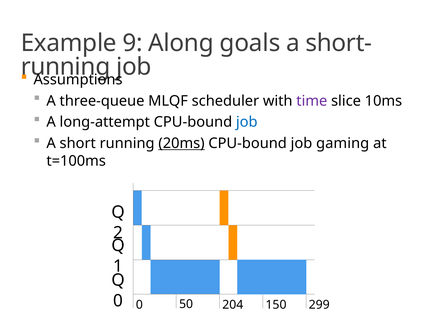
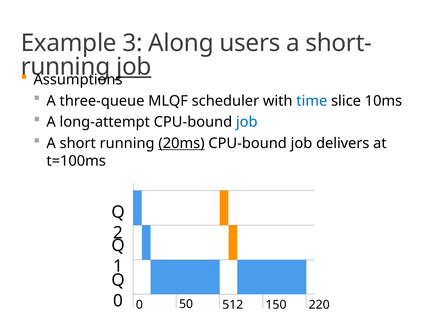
9: 9 -> 3 (133, 43)
goals: goals -> users (250, 43)
job underline: none -> present (134, 67)
time colour: purple -> blue (312, 101)
gaming: gaming -> delivers (343, 143)
204: 204 -> 512 (233, 304)
299: 299 -> 220 (319, 304)
